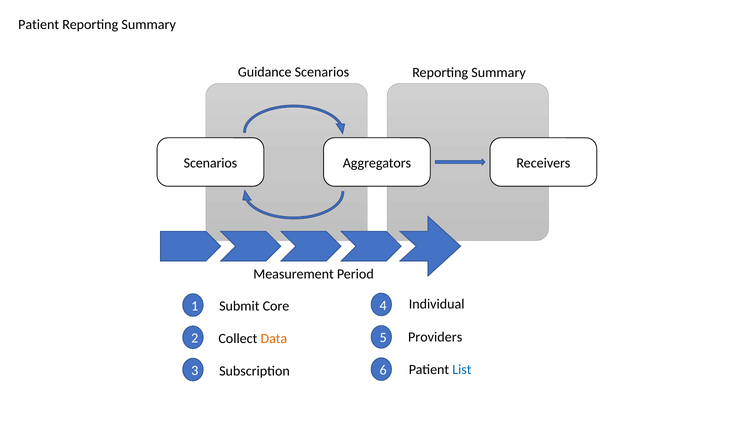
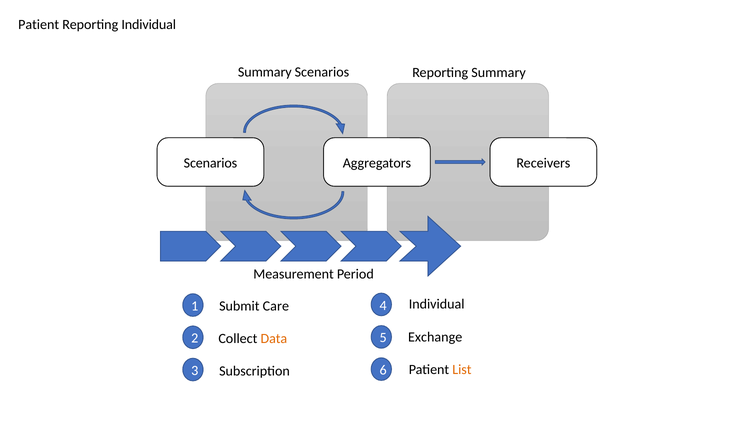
Summary: Summary -> Individual (149, 25)
Guidance: Guidance -> Summary (265, 72)
Core: Core -> Care (276, 306)
Providers: Providers -> Exchange (435, 337)
List colour: blue -> orange (462, 370)
